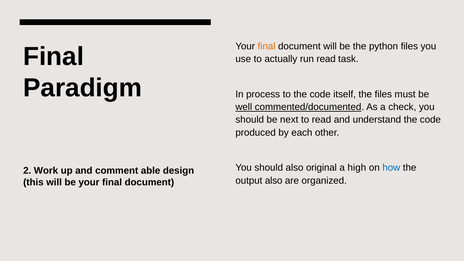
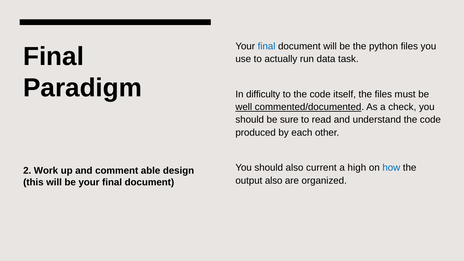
final colour: orange -> blue (267, 46)
run read: read -> data (326, 59)
process: process -> difficulty (263, 94)
next: next -> sure (289, 120)
original: original -> current (321, 168)
